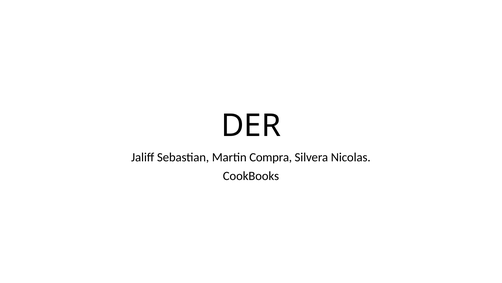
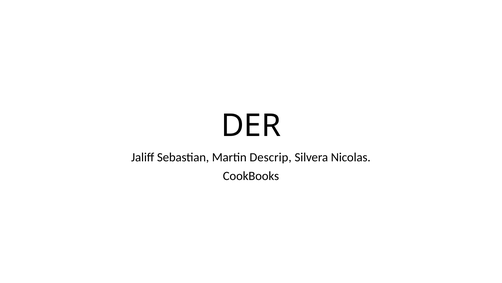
Compra: Compra -> Descrip (271, 157)
